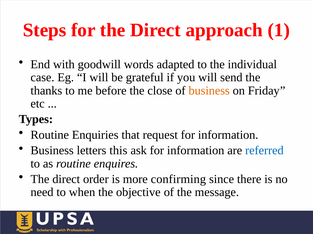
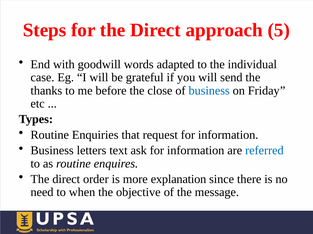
1: 1 -> 5 (279, 30)
business colour: orange -> blue (209, 91)
this: this -> text (118, 151)
confirming: confirming -> explanation (179, 180)
